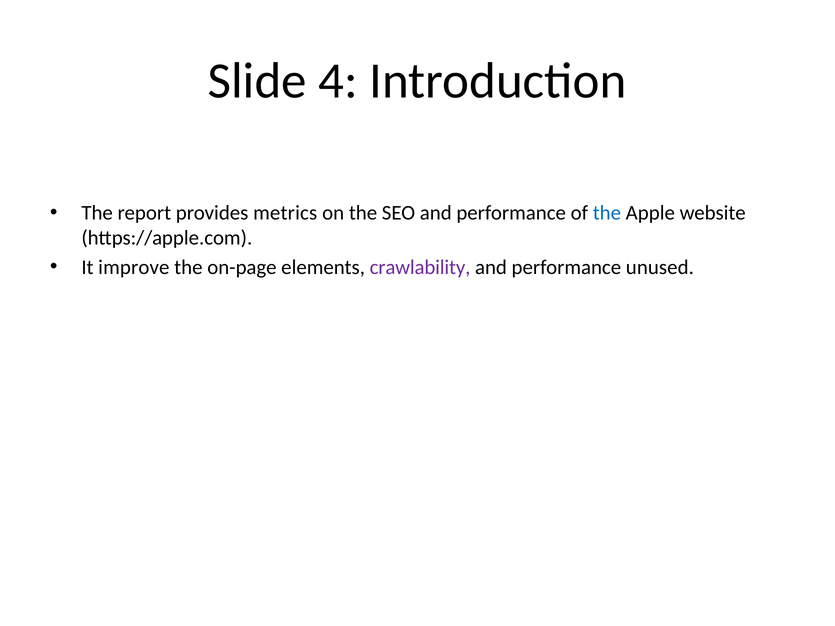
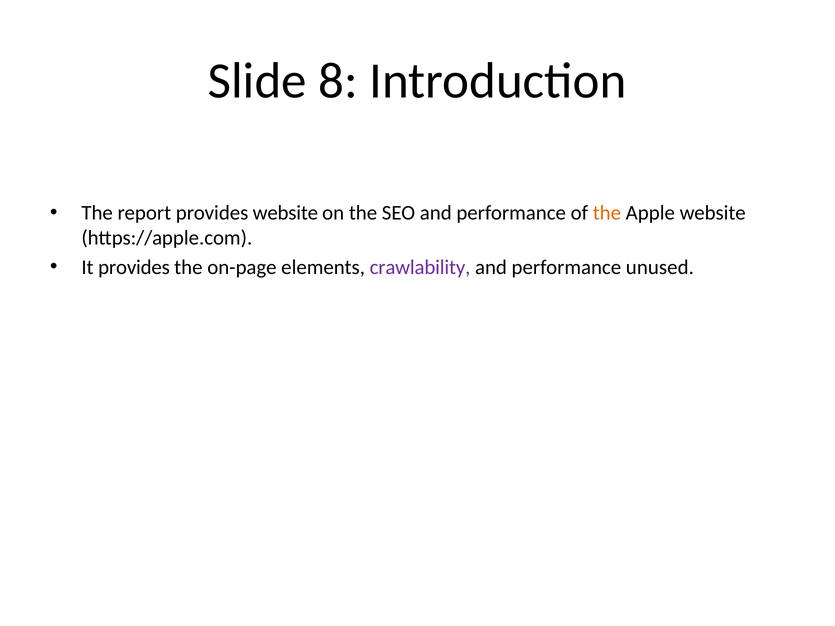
4: 4 -> 8 (338, 81)
provides metrics: metrics -> website (285, 213)
the colour: blue -> orange (607, 213)
It improve: improve -> provides (134, 267)
